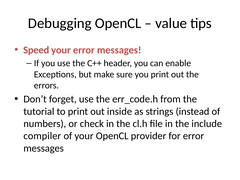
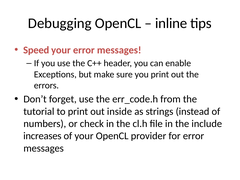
value: value -> inline (171, 23)
compiler: compiler -> increases (42, 136)
